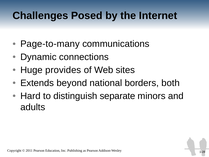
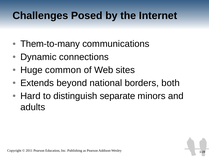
Page-to-many: Page-to-many -> Them-to-many (50, 44)
provides: provides -> common (63, 70)
